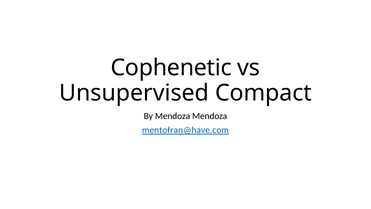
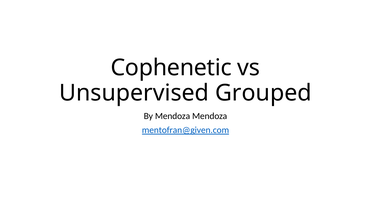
Compact: Compact -> Grouped (263, 93)
mentofran@have.com: mentofran@have.com -> mentofran@given.com (185, 130)
